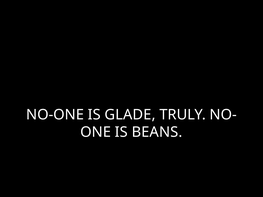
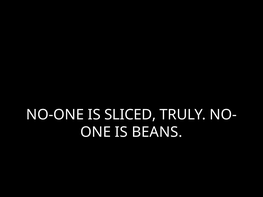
GLADE: GLADE -> SLICED (130, 115)
